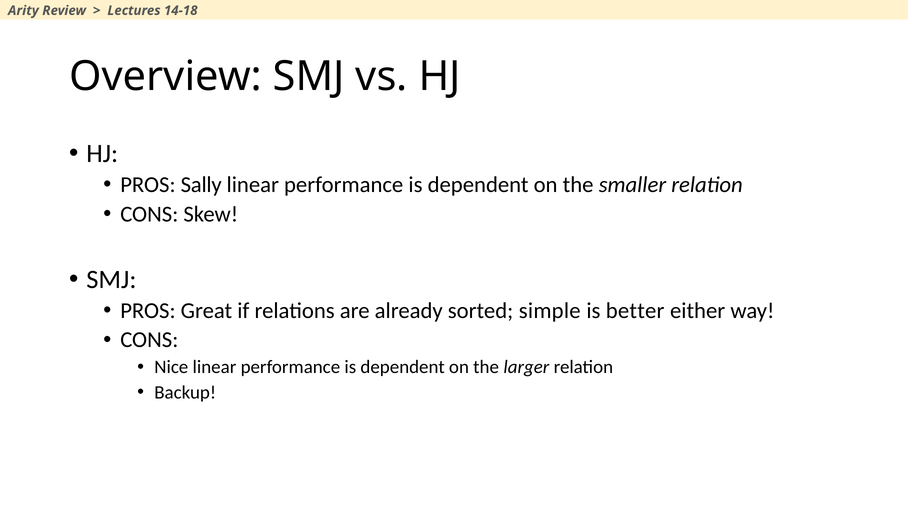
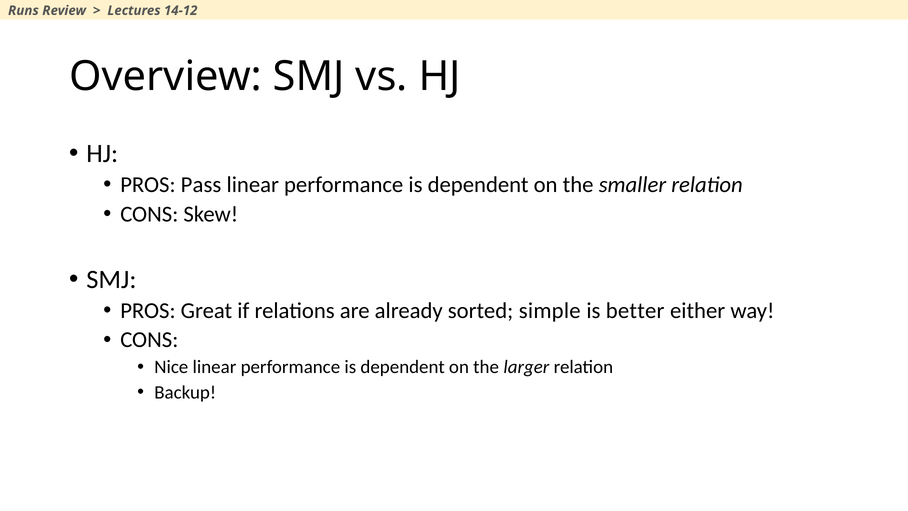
Arity: Arity -> Runs (23, 11)
14-18: 14-18 -> 14-12 (181, 11)
Sally: Sally -> Pass (201, 185)
